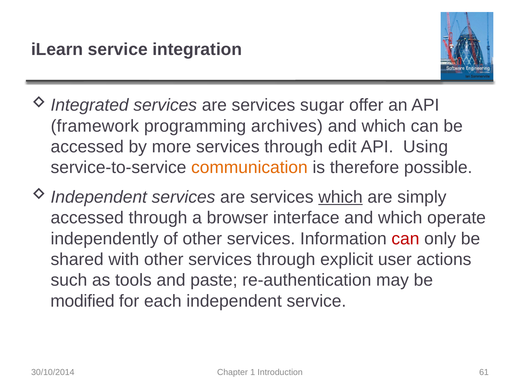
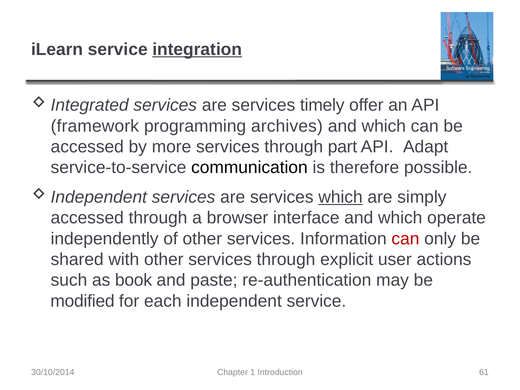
integration underline: none -> present (197, 49)
sugar: sugar -> timely (322, 105)
edit: edit -> part (342, 147)
Using: Using -> Adapt (426, 147)
communication colour: orange -> black (249, 168)
tools: tools -> book (134, 280)
